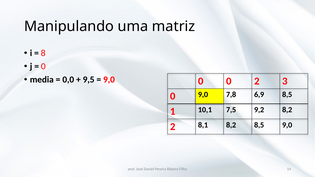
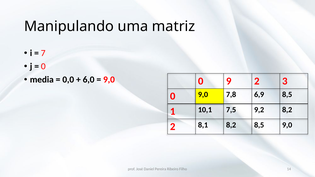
8: 8 -> 7 (43, 53)
9,5: 9,5 -> 6,0 (89, 80)
0 0: 0 -> 9 (229, 81)
